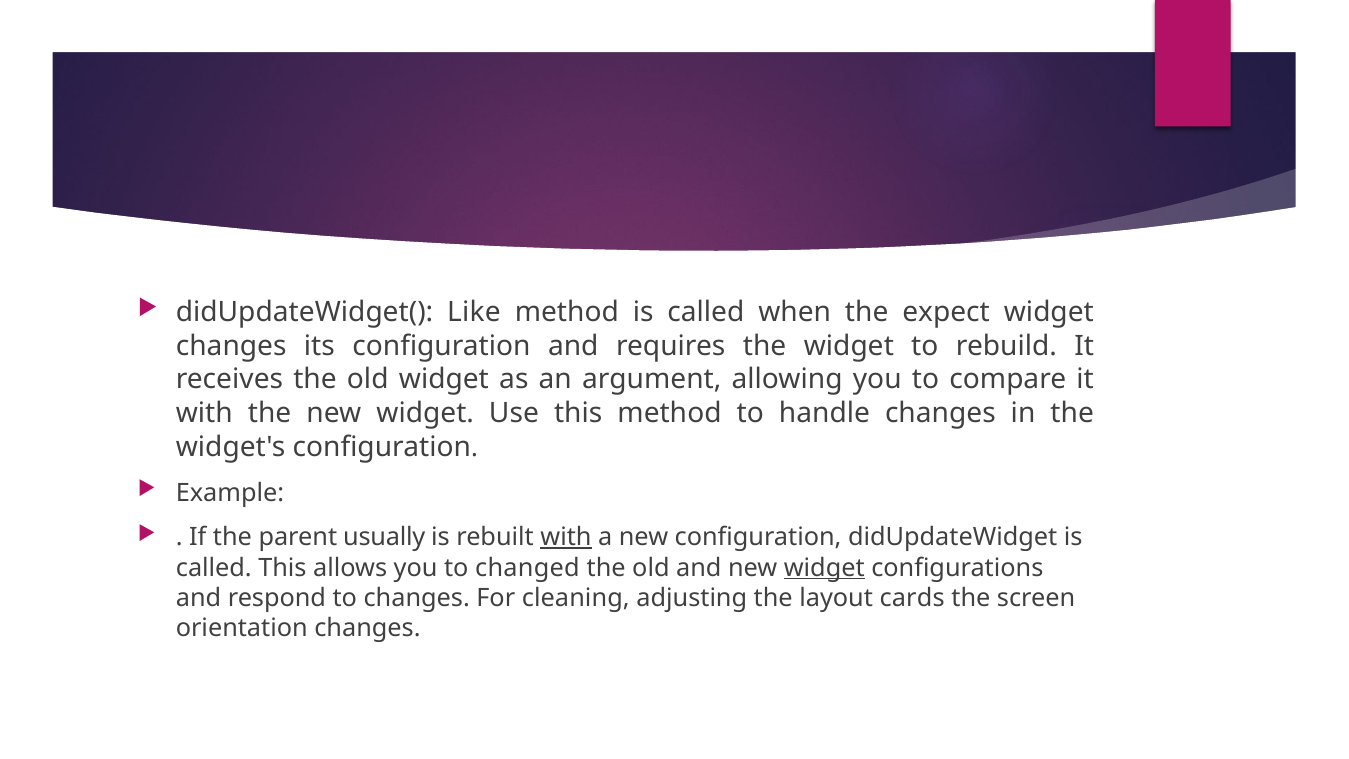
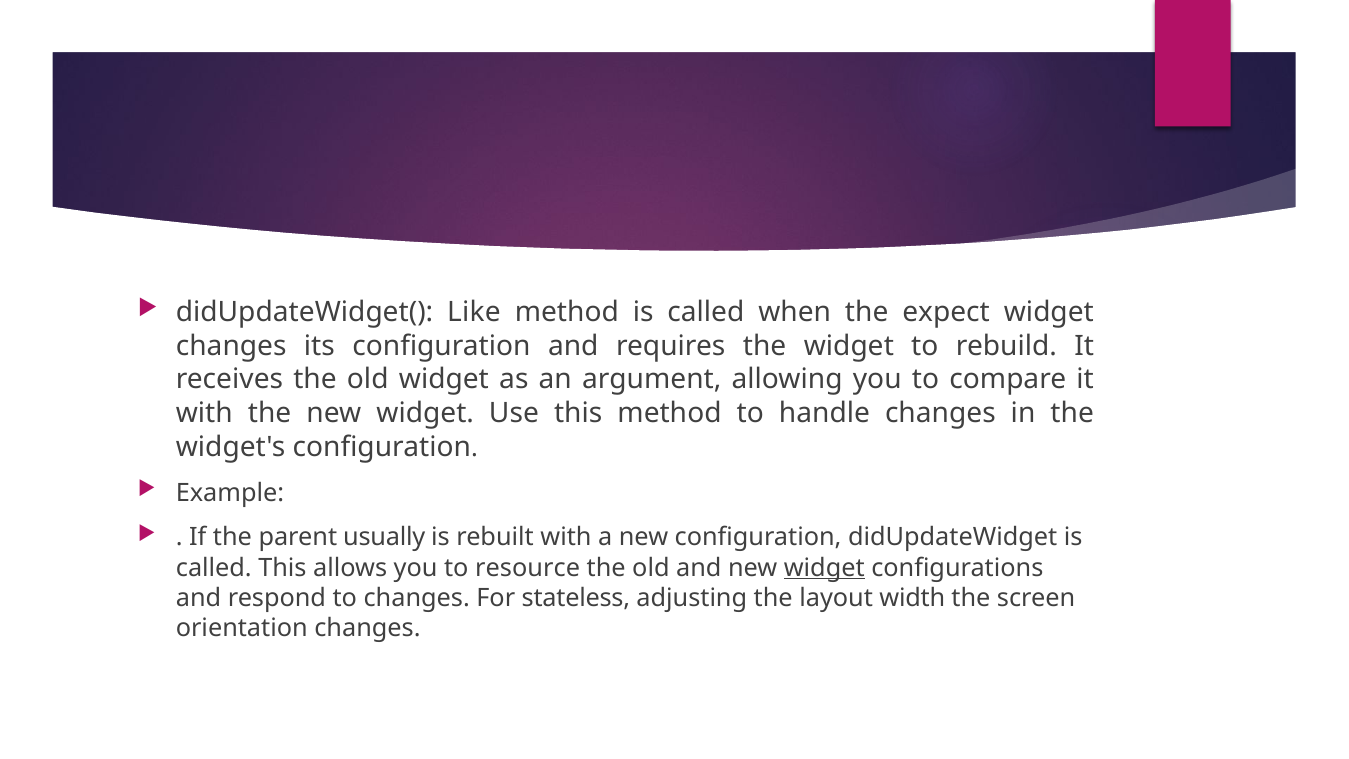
with underline: present -> none (566, 537)
changed: changed -> resource (528, 568)
cleaning: cleaning -> stateless (576, 598)
cards: cards -> width (912, 598)
